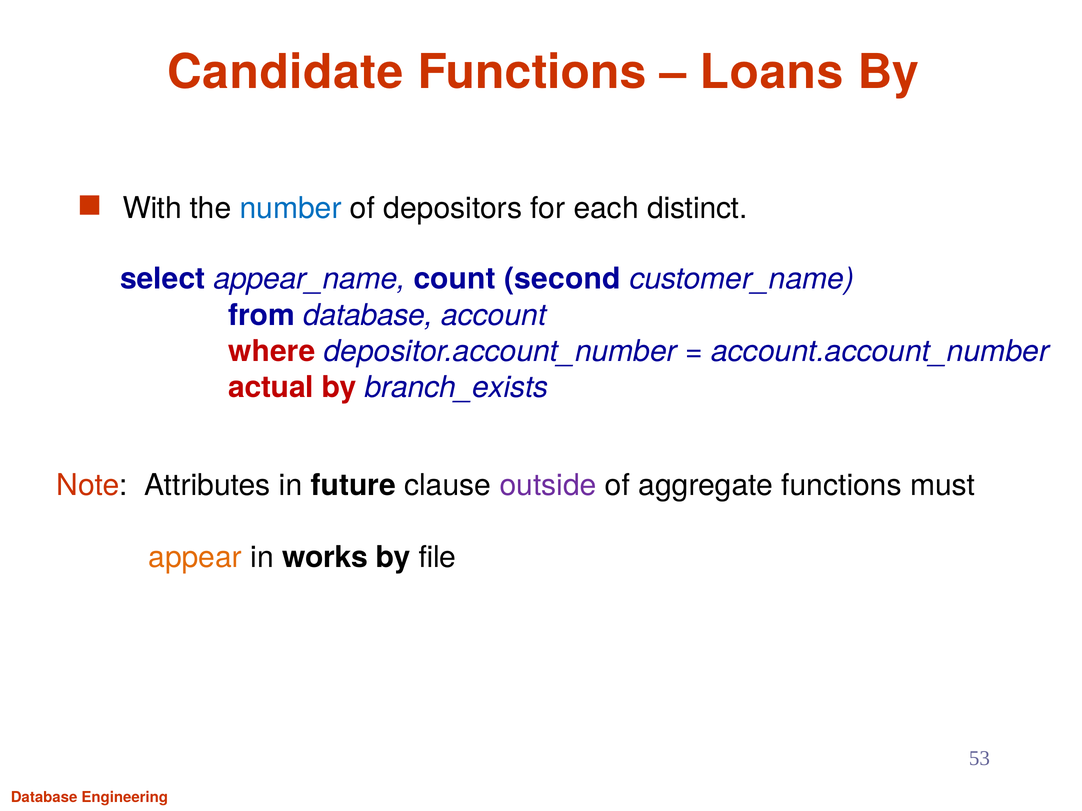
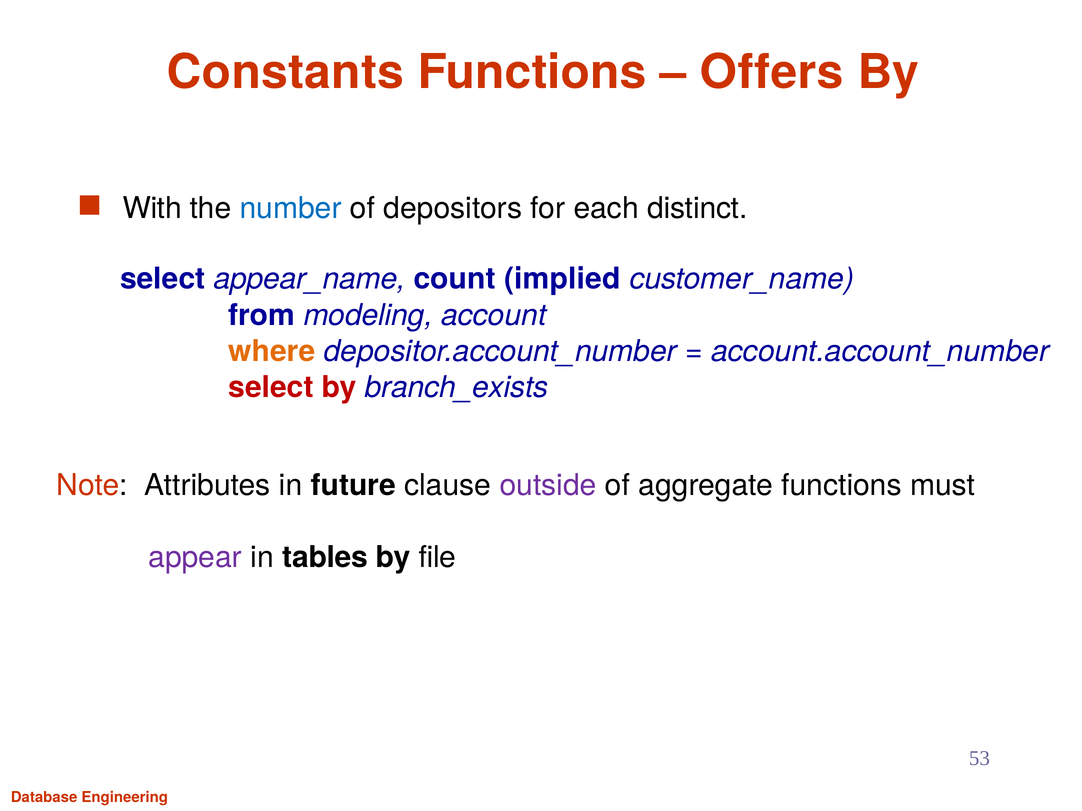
Candidate: Candidate -> Constants (285, 72)
Loans: Loans -> Offers (772, 72)
second: second -> implied (562, 279)
from database: database -> modeling (368, 315)
where colour: red -> orange (272, 351)
actual: actual -> select (271, 387)
appear colour: orange -> purple (195, 558)
works: works -> tables (325, 558)
